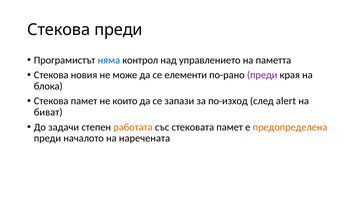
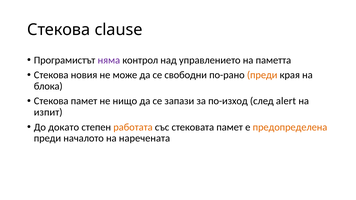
Стекова преди: преди -> clause (118, 30)
няма colour: blue -> purple (109, 60)
елементи: елементи -> свободни (186, 75)
преди colour: purple -> orange (262, 75)
които: които -> нищо (125, 101)
биват: биват -> изпит (48, 112)
задачи: задачи -> докато (64, 127)
